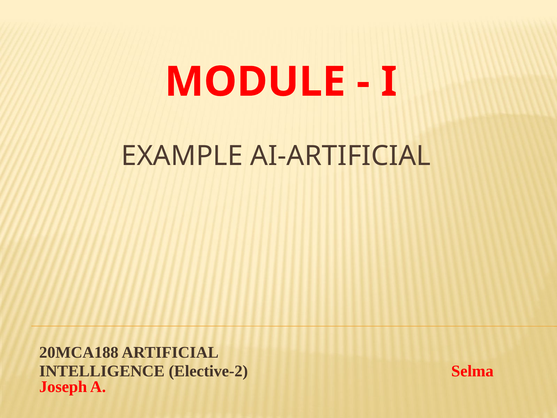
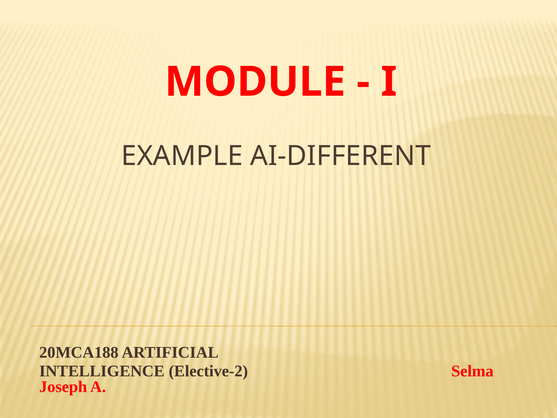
AI-ARTIFICIAL: AI-ARTIFICIAL -> AI-DIFFERENT (340, 156)
